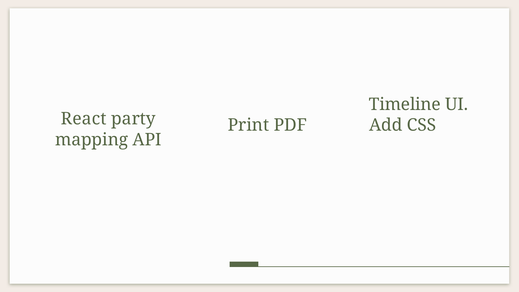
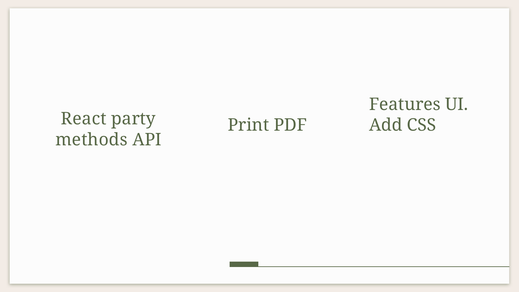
Timeline: Timeline -> Features (405, 104)
mapping: mapping -> methods (92, 140)
